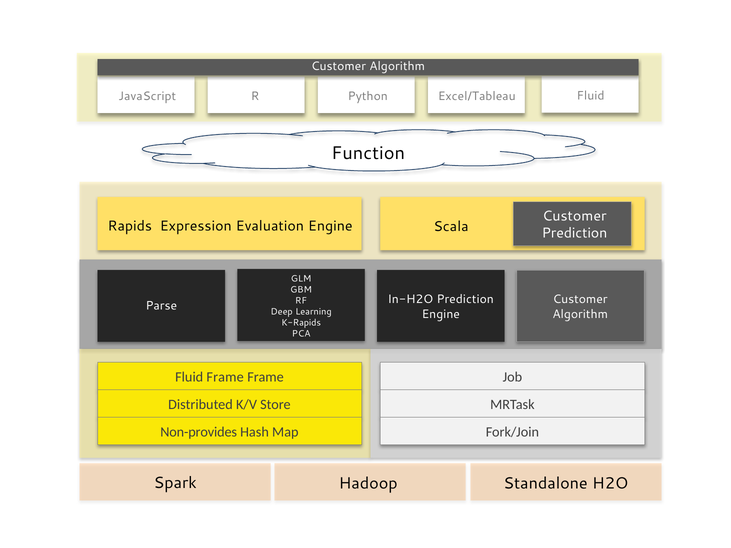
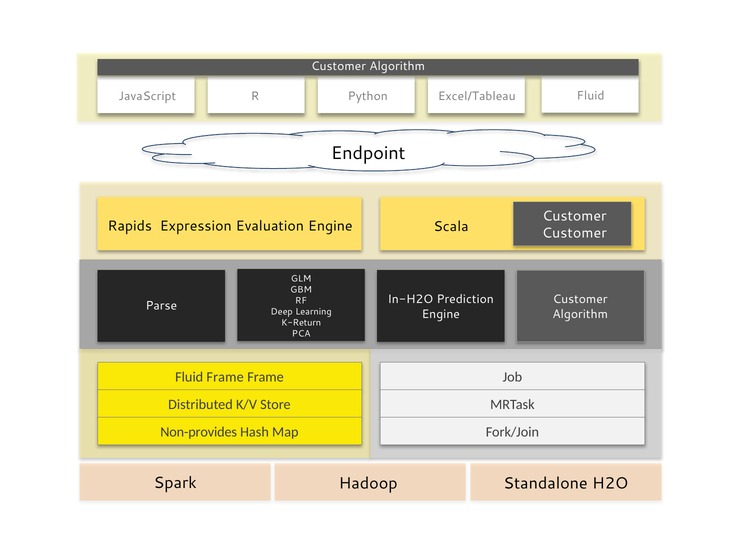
Function: Function -> Endpoint (368, 153)
Prediction: Prediction -> Customer (574, 233)
K-Rapids: K-Rapids -> K-Return (301, 323)
